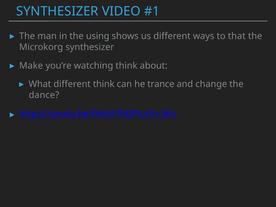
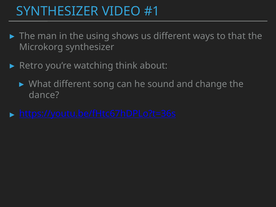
Make: Make -> Retro (31, 66)
different think: think -> song (104, 84)
trance: trance -> sound (161, 84)
